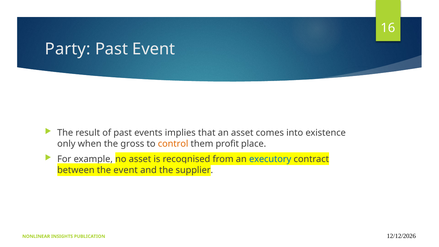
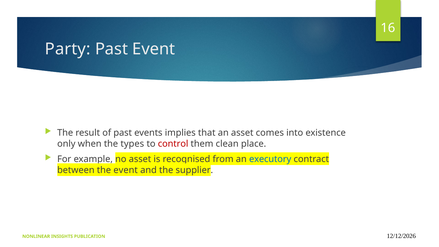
gross: gross -> types (132, 144)
control colour: orange -> red (173, 144)
profit: profit -> clean (227, 144)
